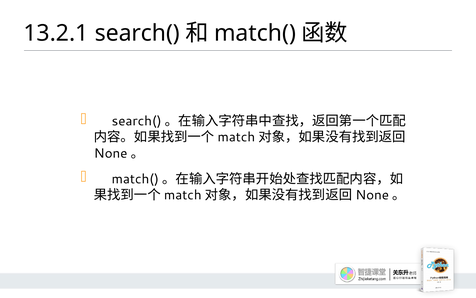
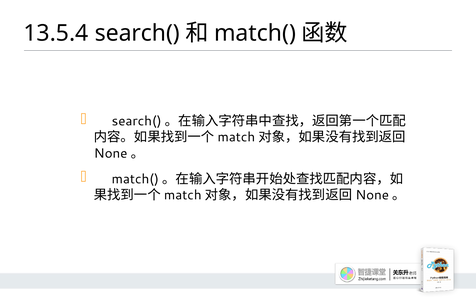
13.2.1: 13.2.1 -> 13.5.4 (56, 33)
